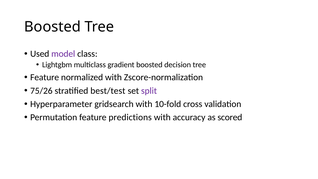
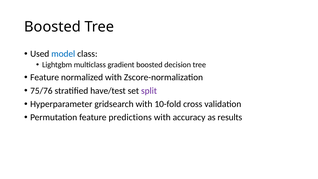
model colour: purple -> blue (63, 54)
75/26: 75/26 -> 75/76 (41, 91)
best/test: best/test -> have/test (108, 91)
scored: scored -> results (230, 117)
